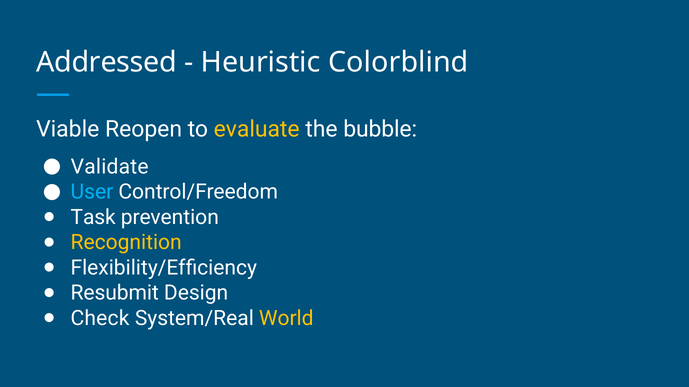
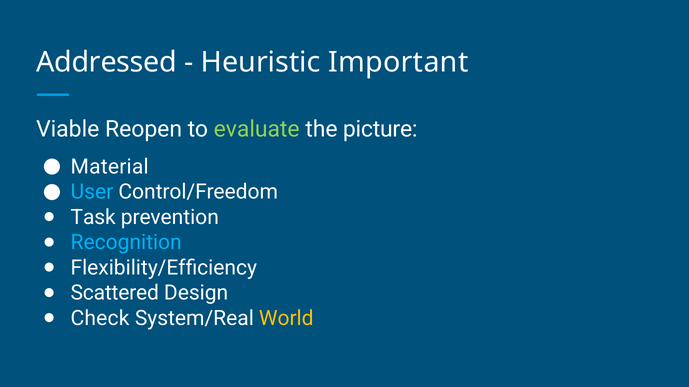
Colorblind: Colorblind -> Important (398, 63)
evaluate colour: yellow -> light green (257, 129)
bubble: bubble -> picture (380, 129)
Validate: Validate -> Material (110, 167)
Recognition colour: yellow -> light blue (126, 243)
Resubmit: Resubmit -> Scattered (115, 293)
